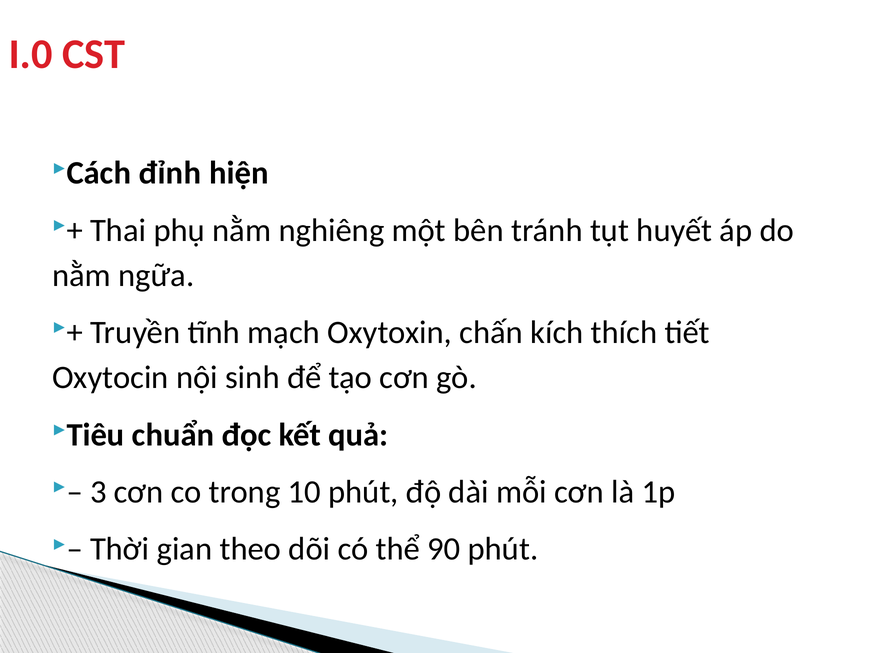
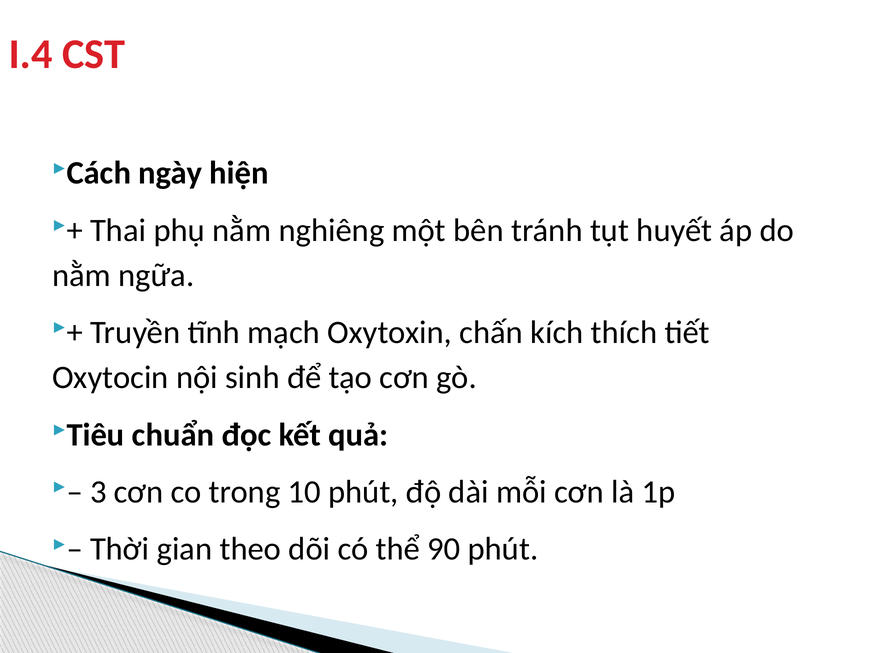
I.0: I.0 -> I.4 (31, 54)
đỉnh: đỉnh -> ngày (170, 173)
